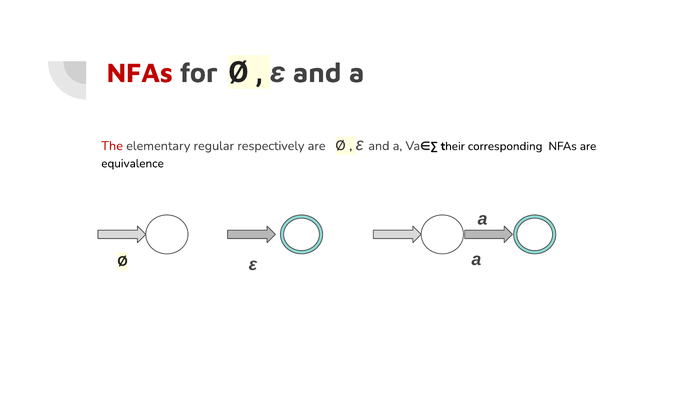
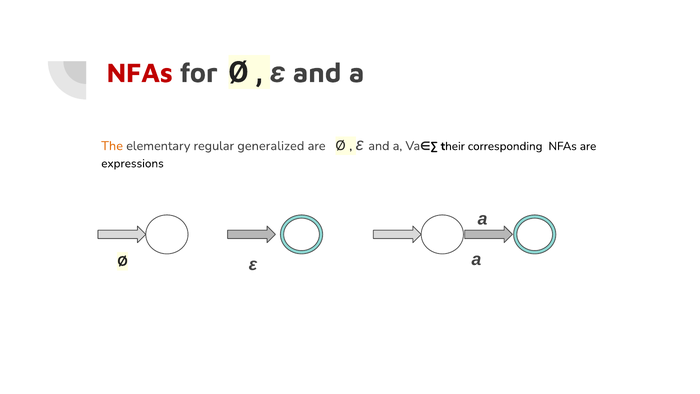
The colour: red -> orange (112, 146)
respectively: respectively -> generalized (271, 146)
equivalence: equivalence -> expressions (132, 163)
